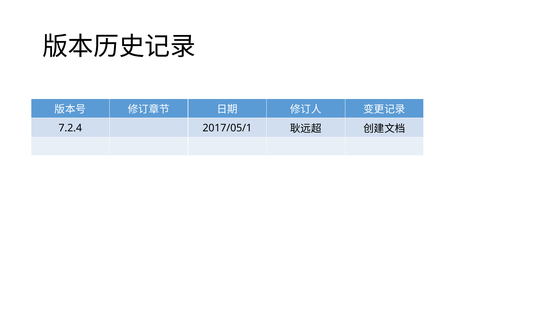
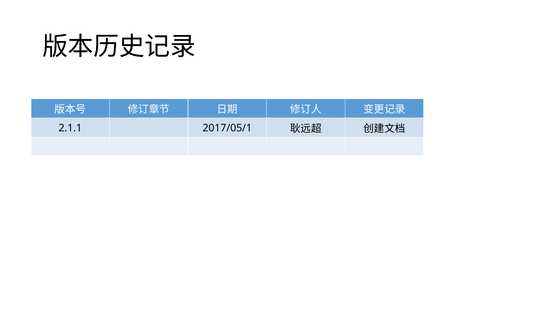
7.2.4: 7.2.4 -> 2.1.1 (70, 128)
